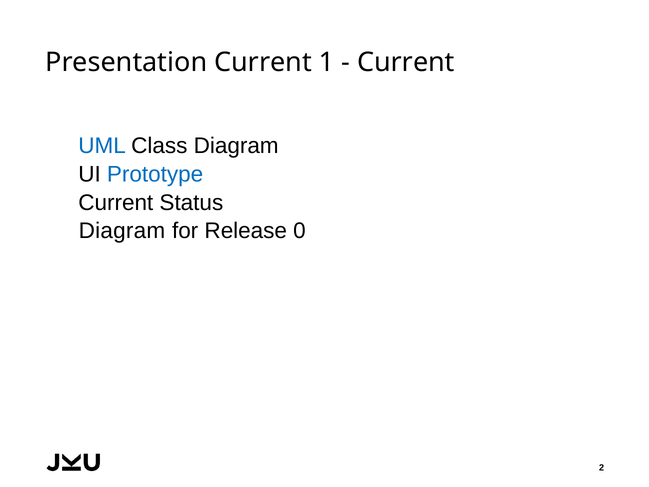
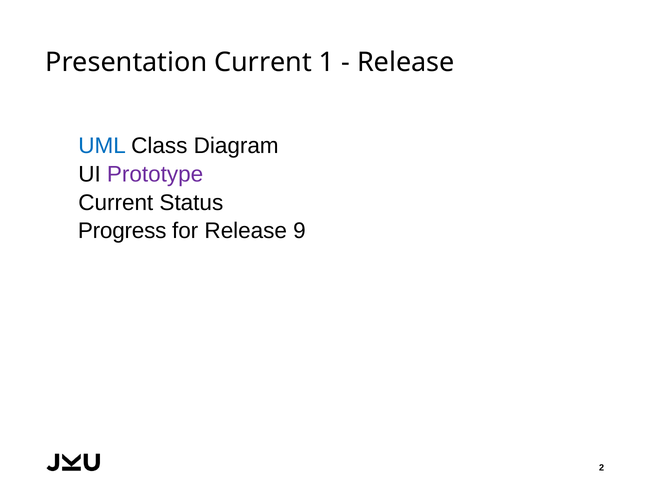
Current: Current -> Release (406, 62)
Prototype colour: blue -> purple (155, 174)
Diagram: Diagram -> Progress (122, 231)
0: 0 -> 9 (299, 231)
